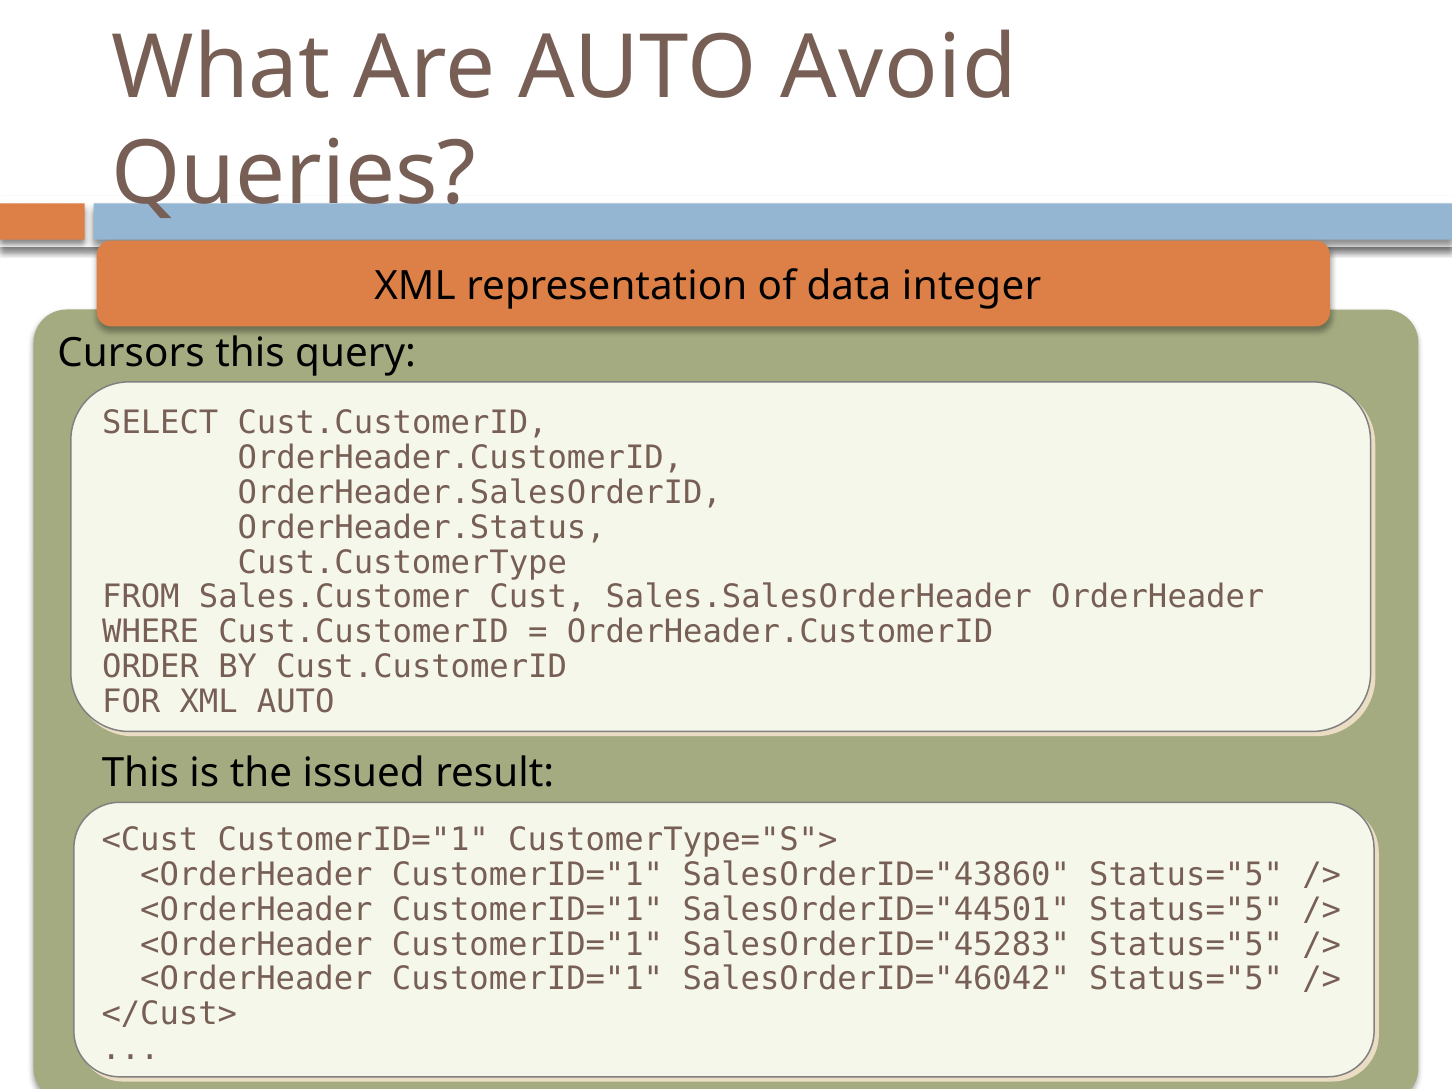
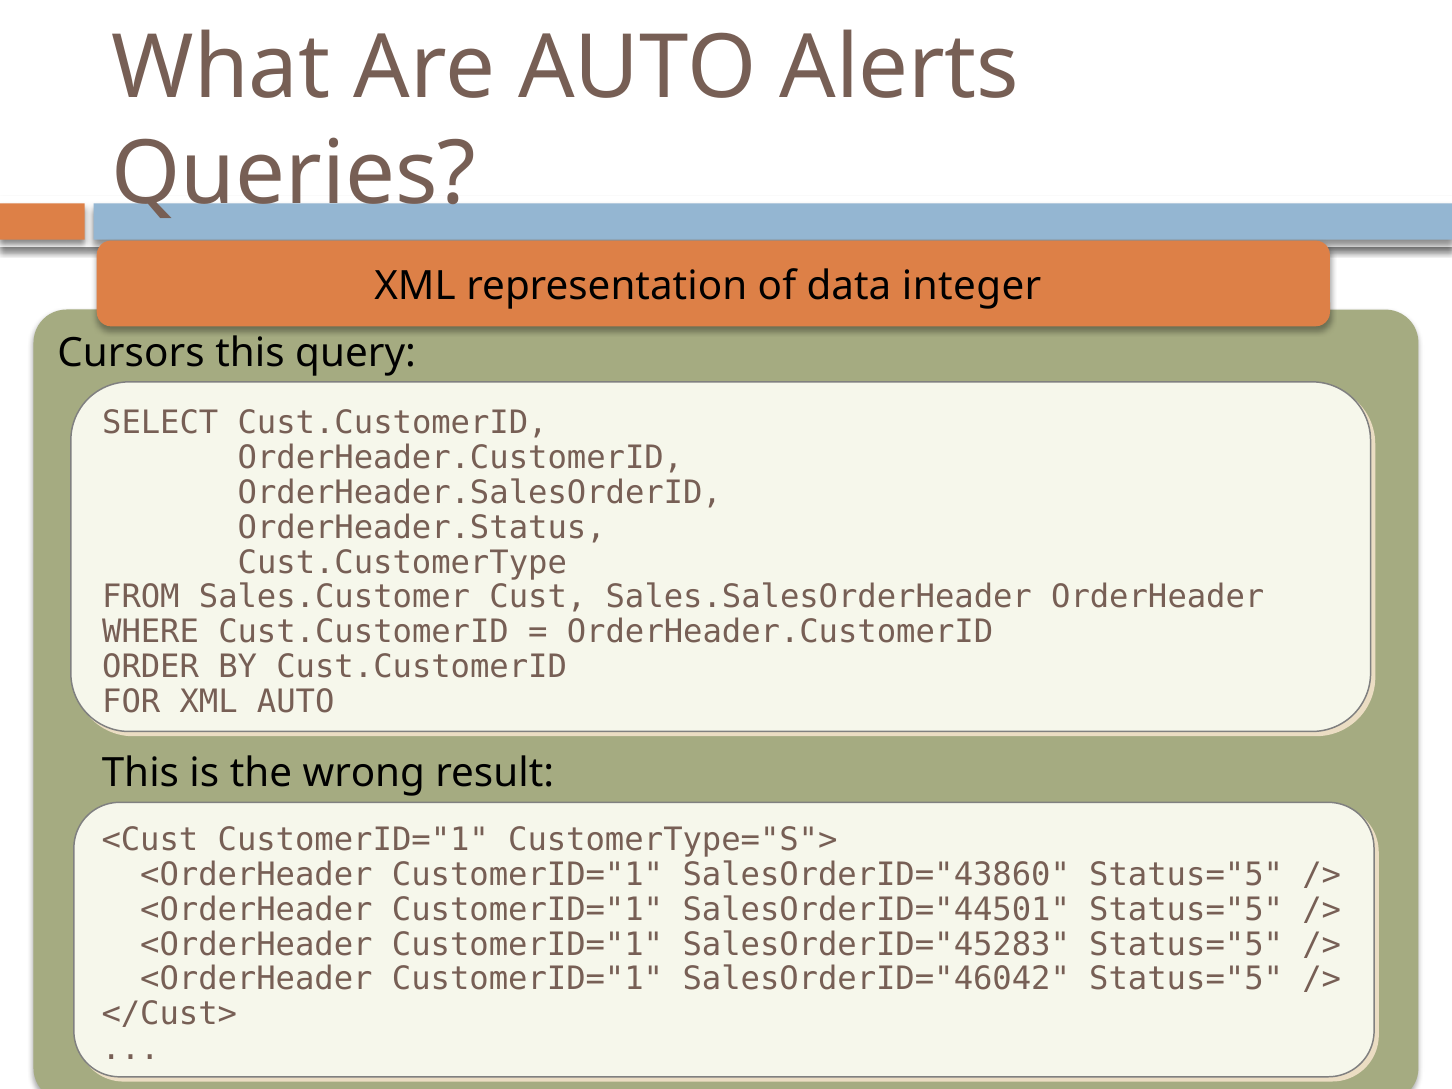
Avoid: Avoid -> Alerts (899, 68)
issued: issued -> wrong (364, 774)
